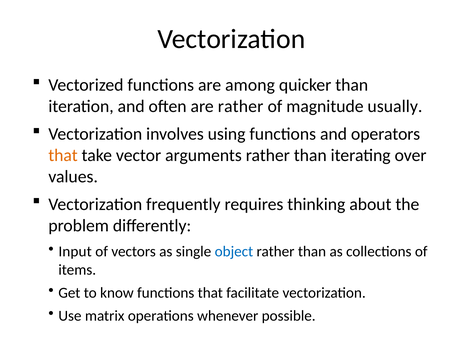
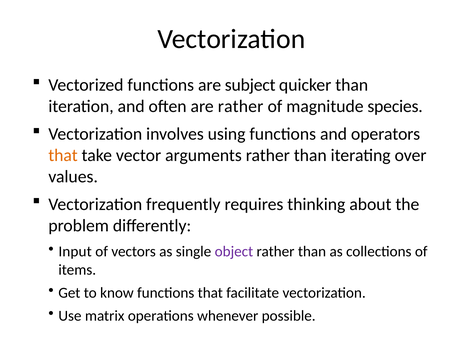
among: among -> subject (250, 85)
usually: usually -> species (395, 106)
object colour: blue -> purple (234, 251)
